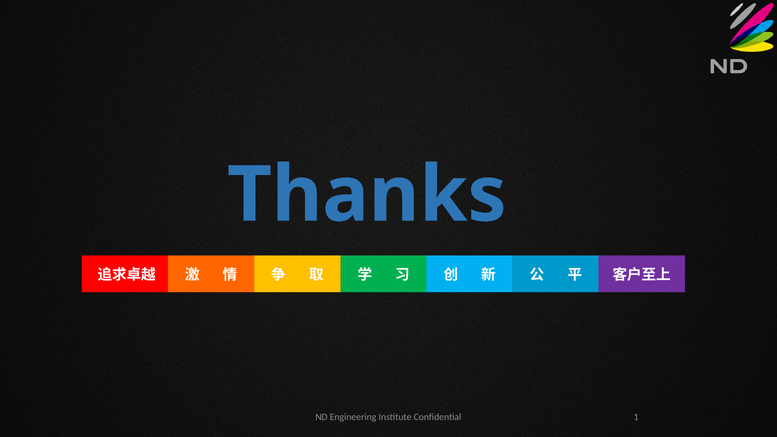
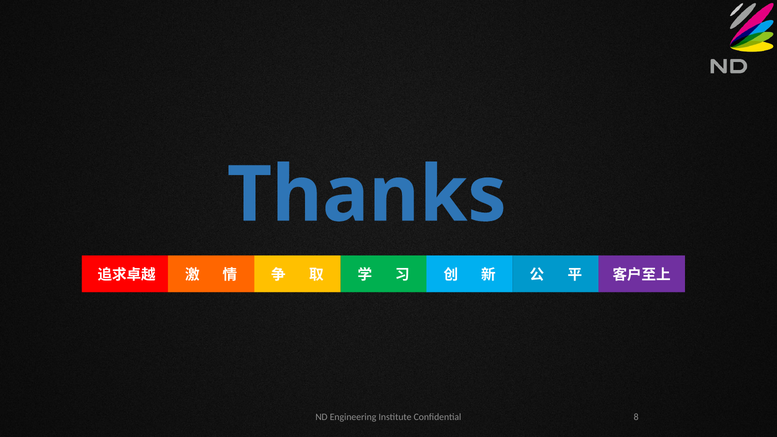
1: 1 -> 8 (636, 417)
